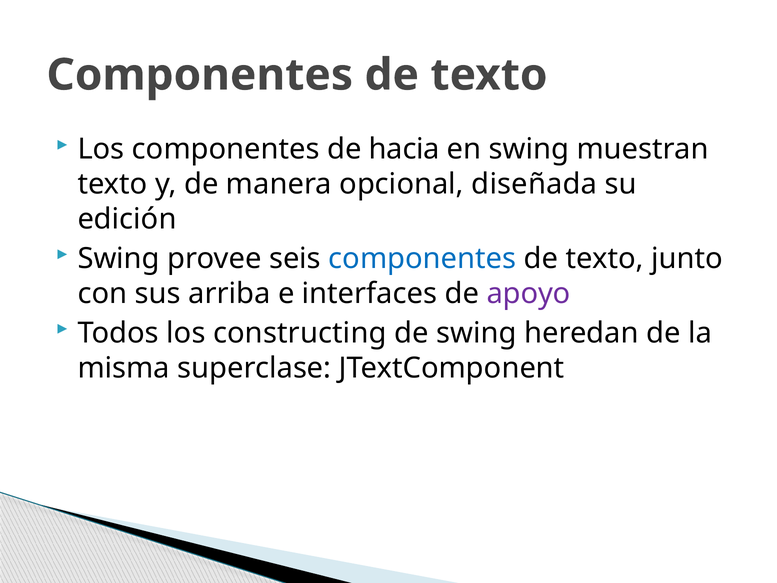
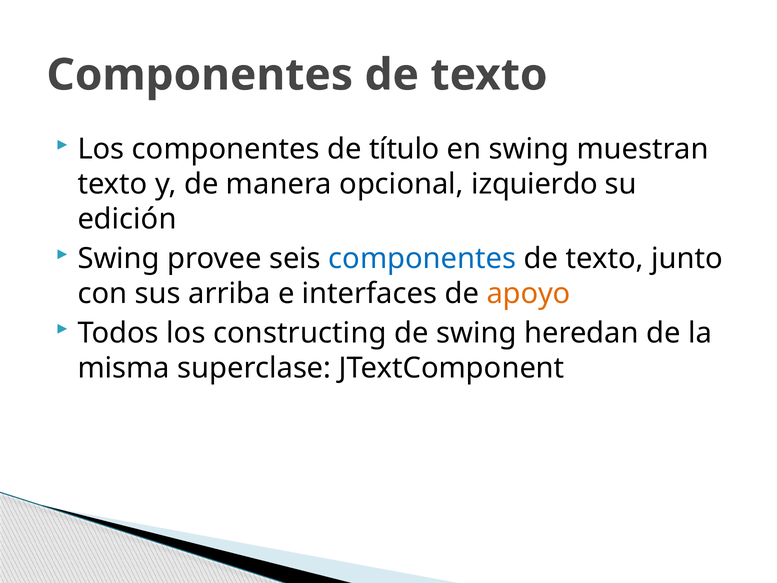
hacia: hacia -> título (404, 149)
diseñada: diseñada -> izquierdo (535, 184)
apoyo colour: purple -> orange (529, 294)
